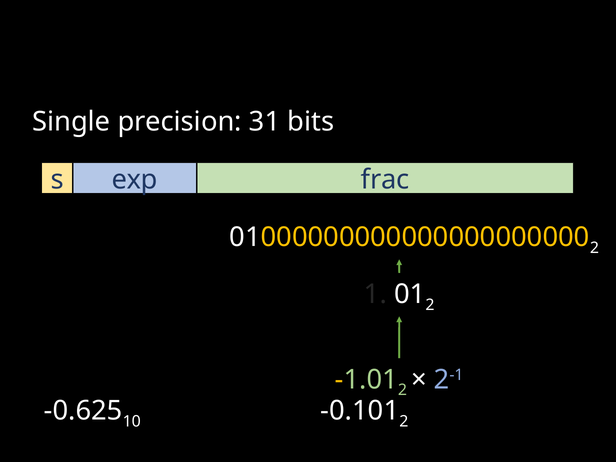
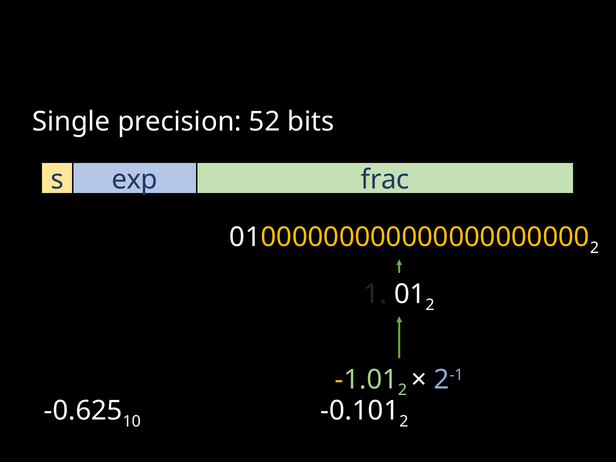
31: 31 -> 52 (265, 122)
